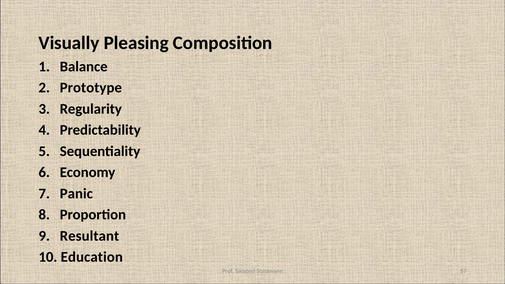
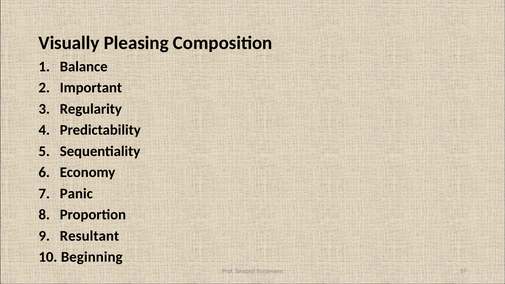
Prototype: Prototype -> Important (91, 88)
Education: Education -> Beginning (92, 257)
